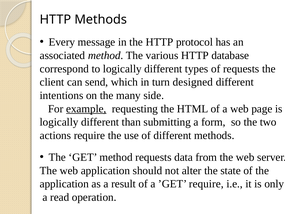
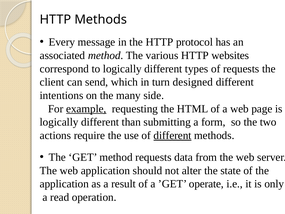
database: database -> websites (230, 55)
different underline: none -> present (173, 135)
’GET require: require -> operate (206, 184)
